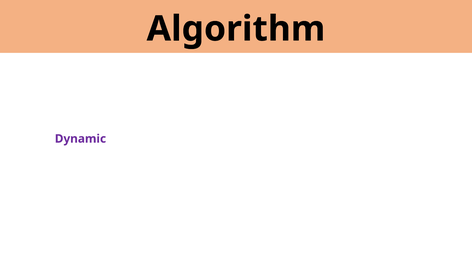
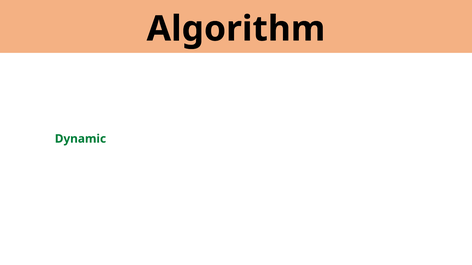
Dynamic colour: purple -> green (80, 139)
